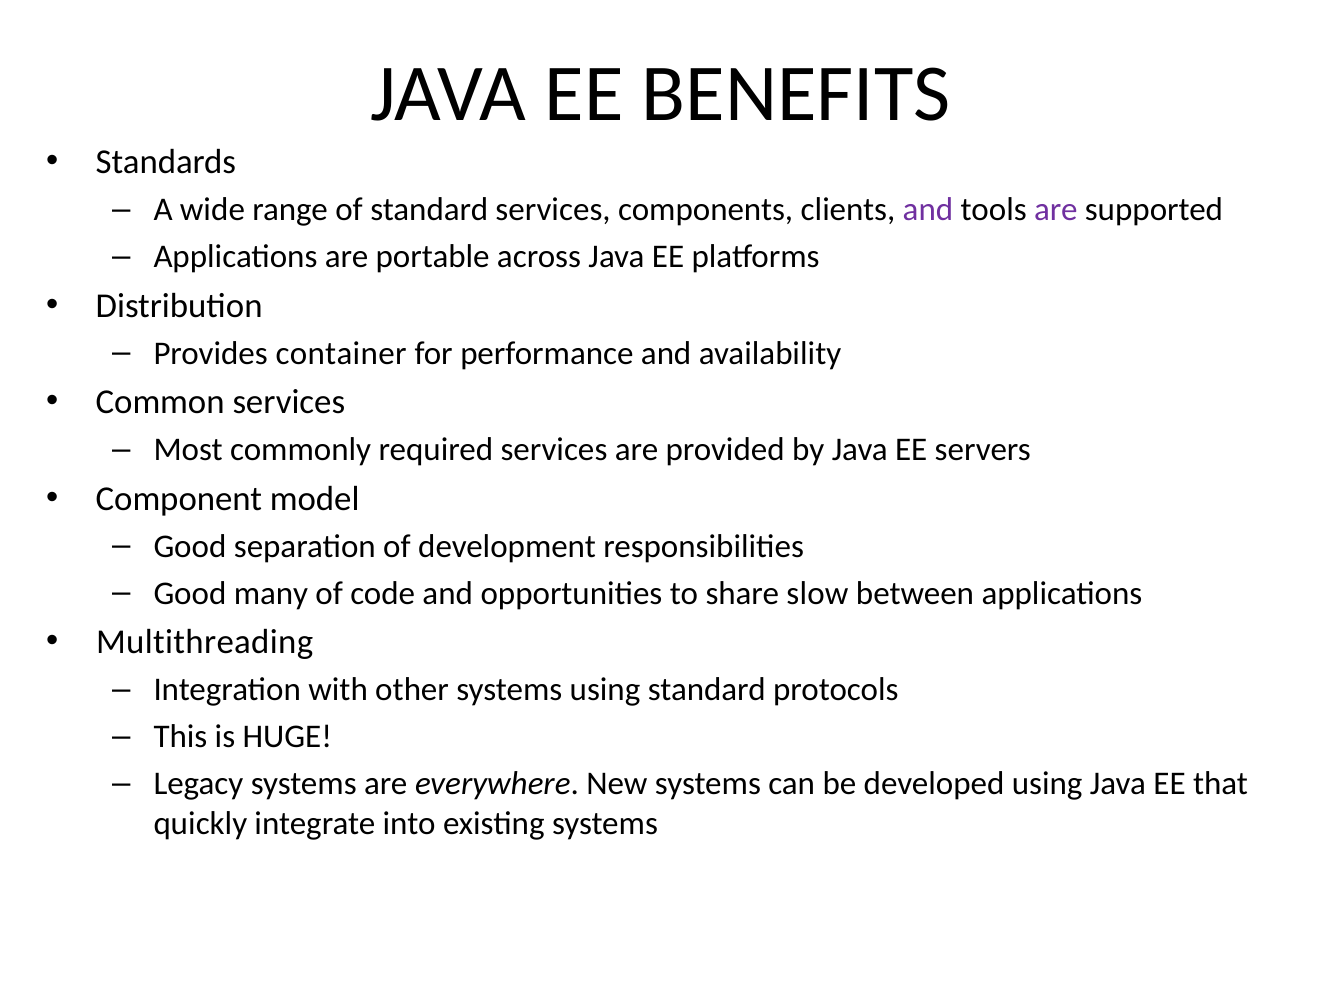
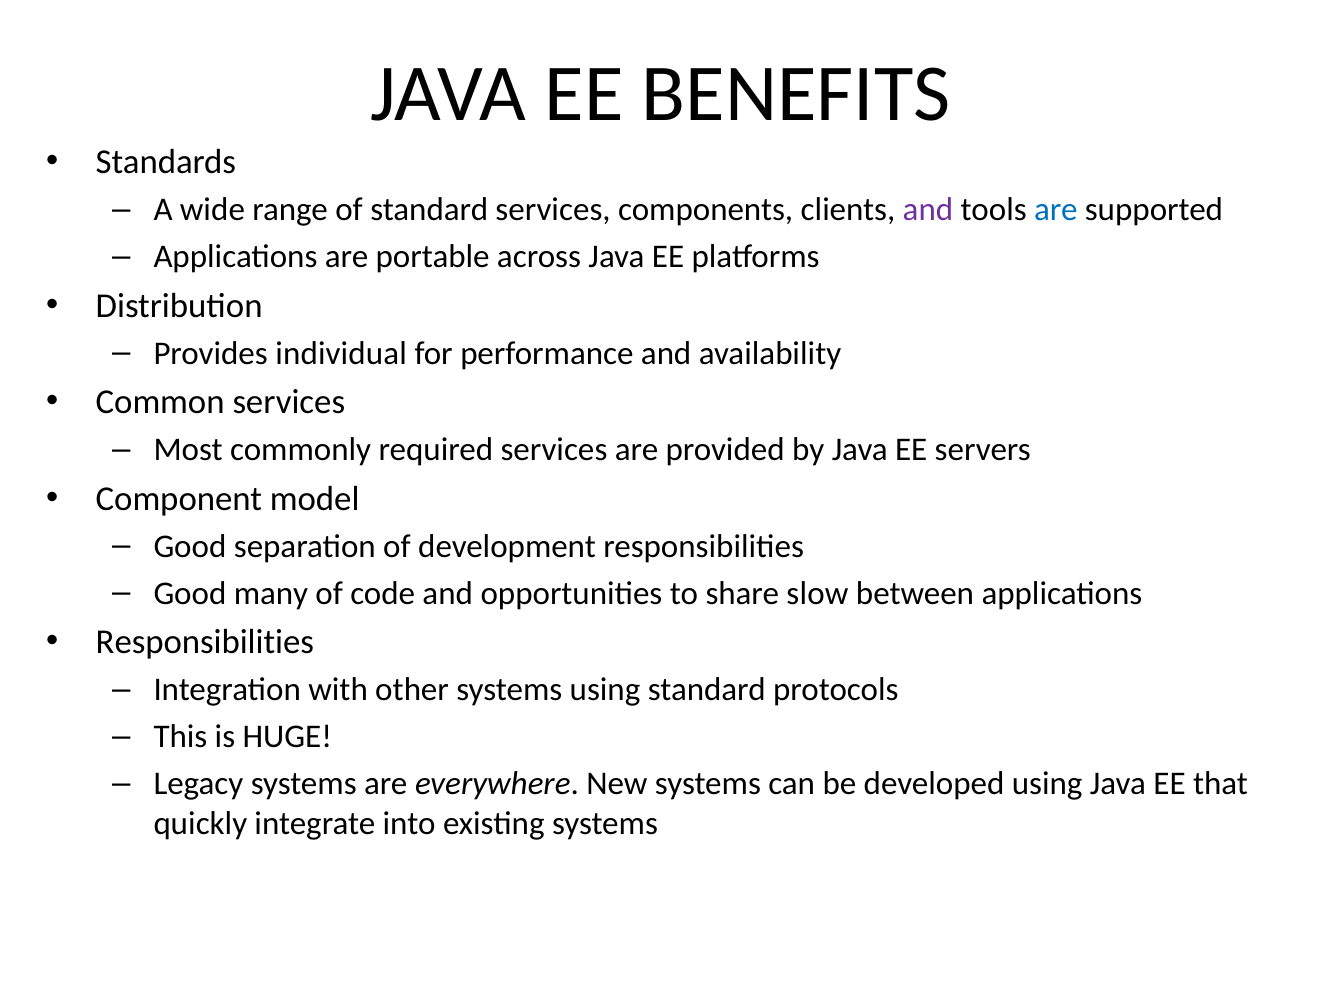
are colour: purple -> blue (1056, 210)
container: container -> individual (341, 353)
Multithreading: Multithreading -> Responsibilities (205, 642)
